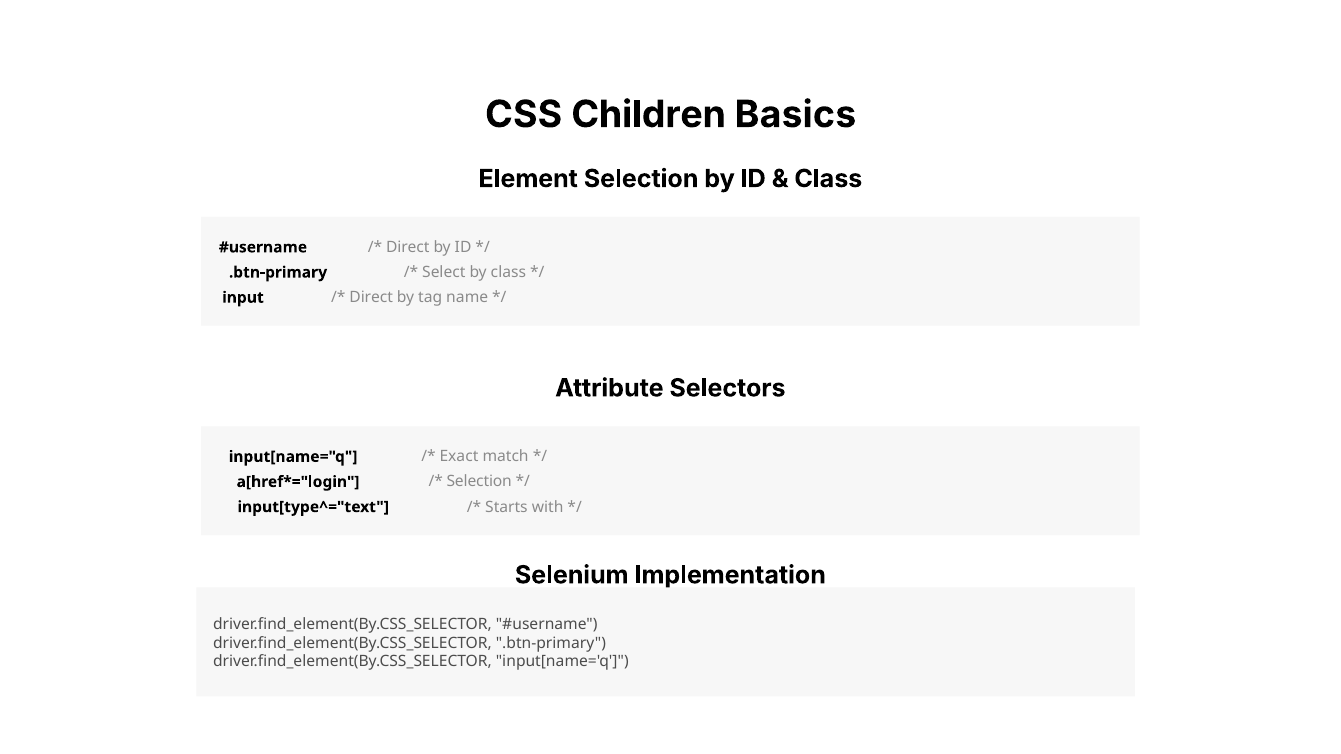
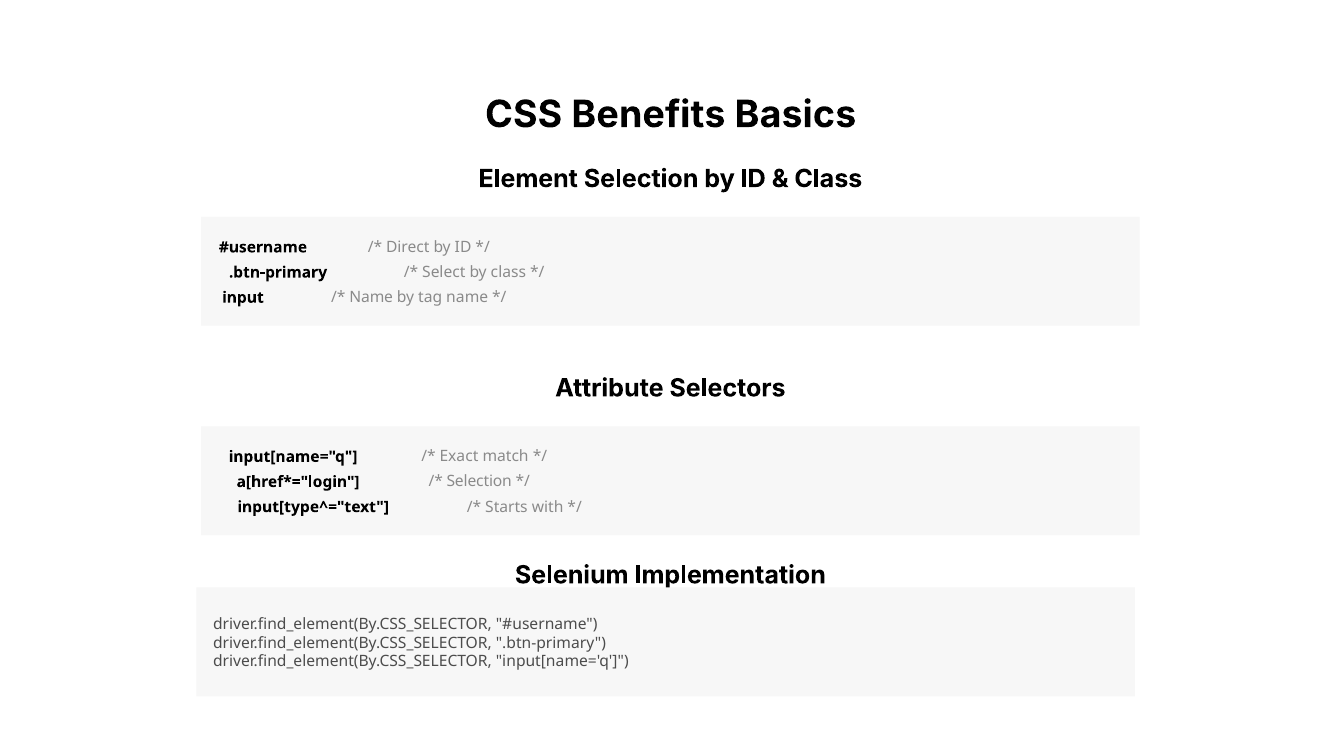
Children: Children -> Benefits (648, 115)
Direct: Direct -> Name (371, 298)
